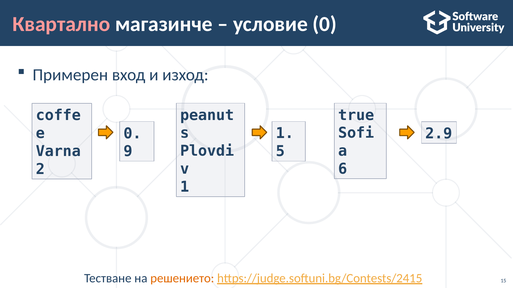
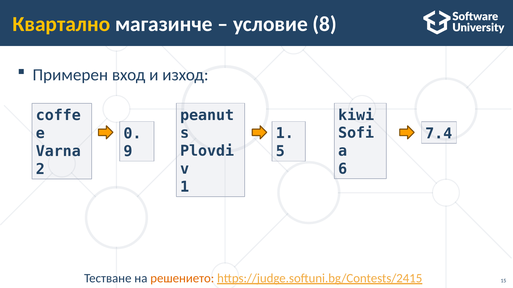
Квартално colour: pink -> yellow (61, 24)
условие 0: 0 -> 8 (325, 24)
true: true -> kiwi (356, 115)
2.9: 2.9 -> 7.4 (439, 134)
